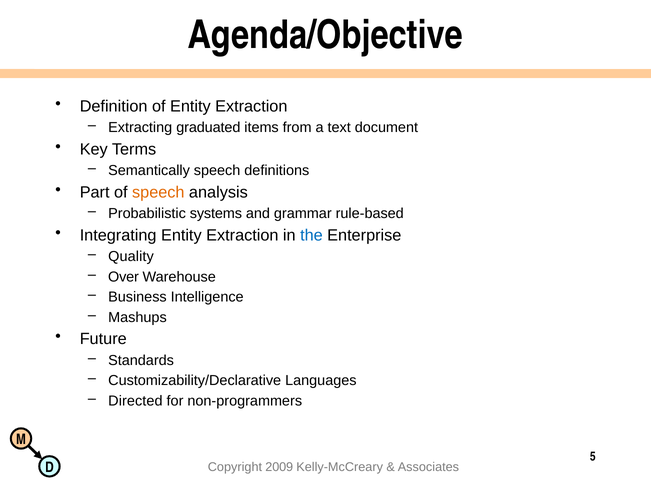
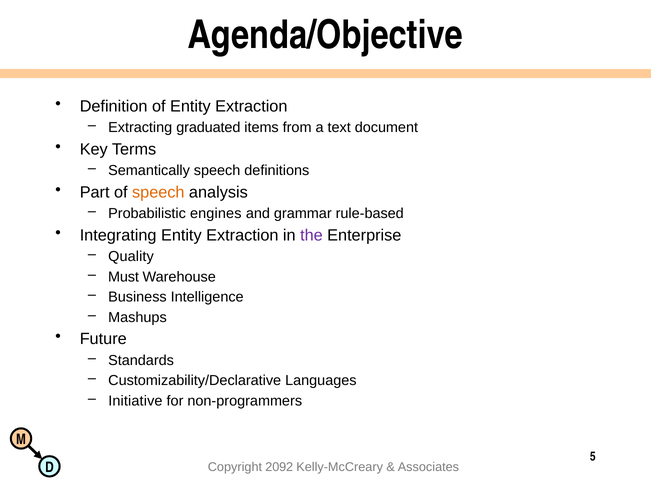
systems: systems -> engines (216, 214)
the colour: blue -> purple (311, 235)
Over: Over -> Must (123, 277)
Directed: Directed -> Initiative (135, 401)
2009: 2009 -> 2092 (279, 467)
